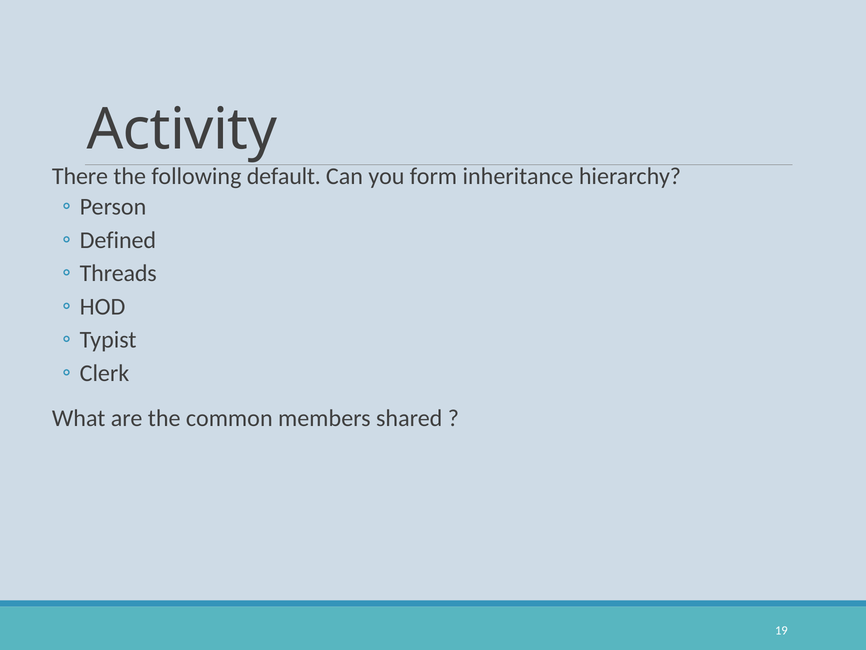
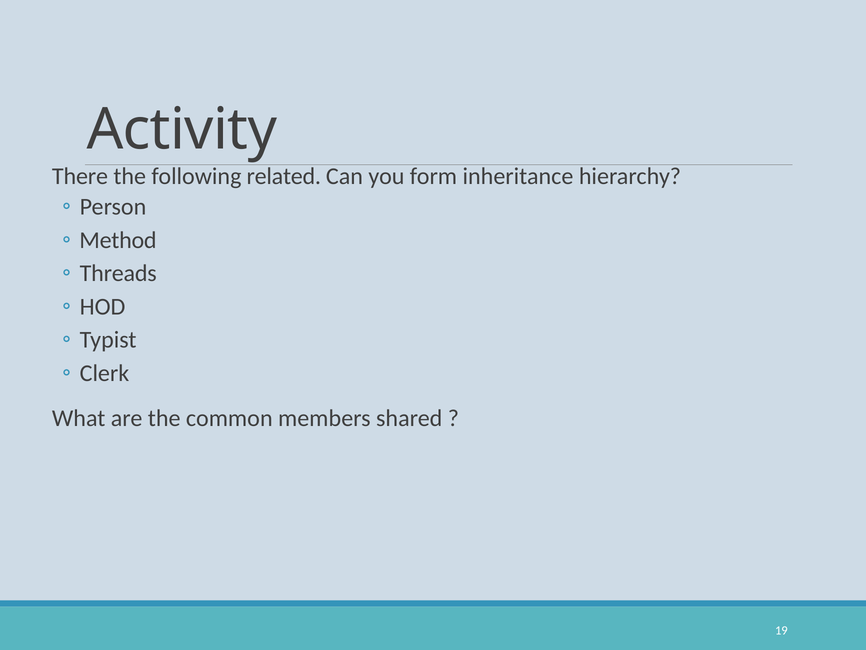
default: default -> related (284, 176)
Defined: Defined -> Method (118, 240)
